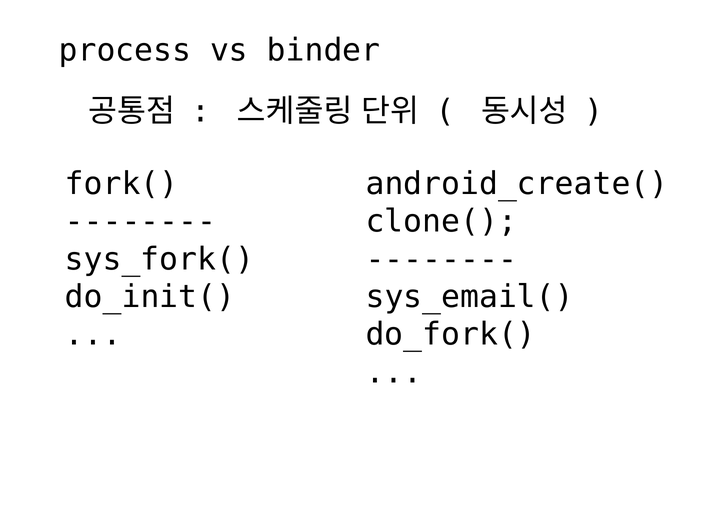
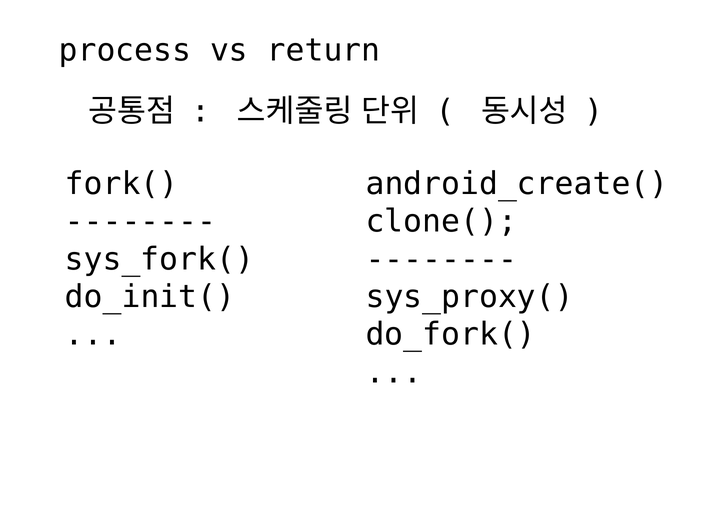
binder: binder -> return (324, 50)
sys_email(: sys_email( -> sys_proxy( (470, 297)
